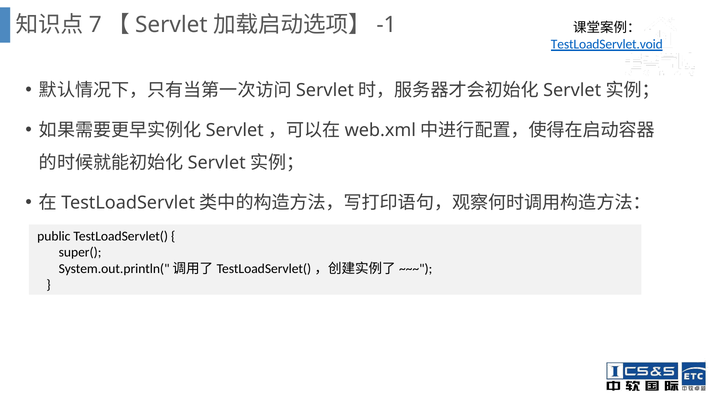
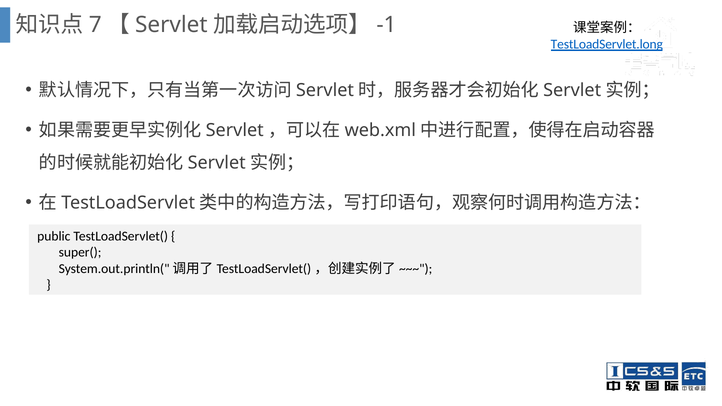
TestLoadServlet.void: TestLoadServlet.void -> TestLoadServlet.long (607, 44)
